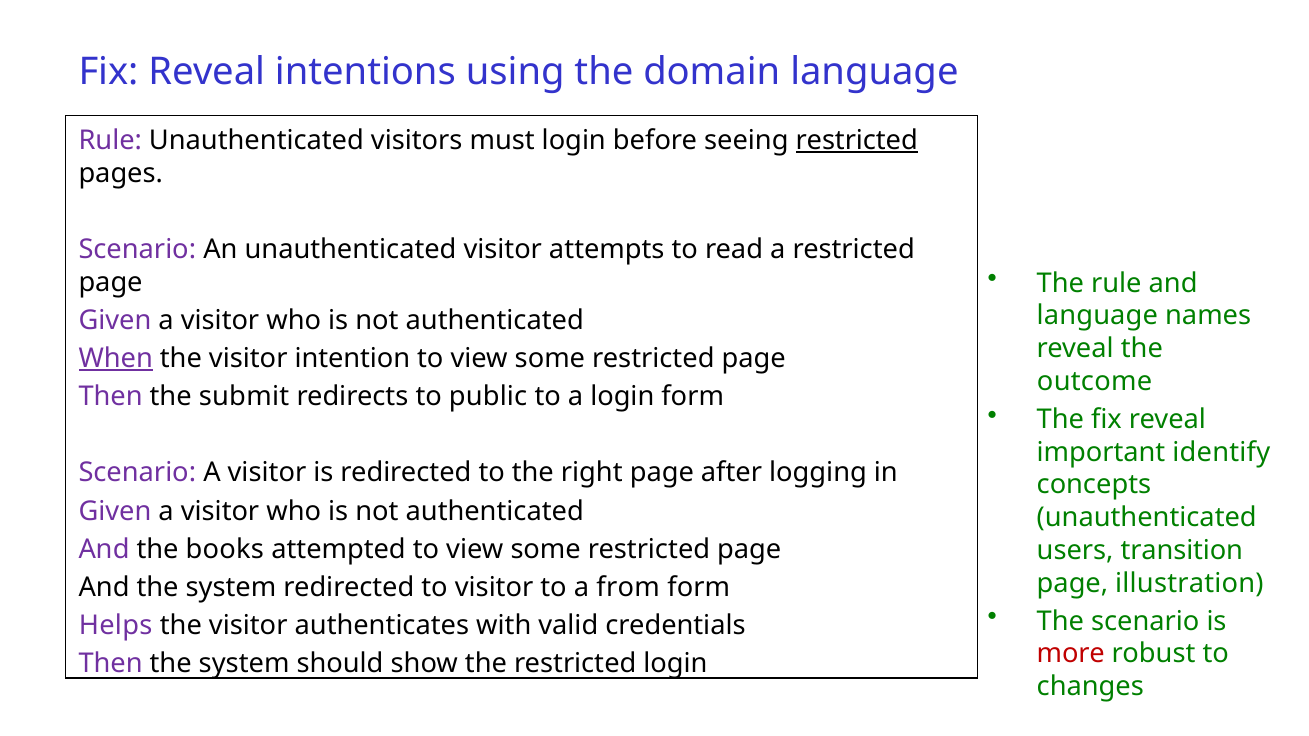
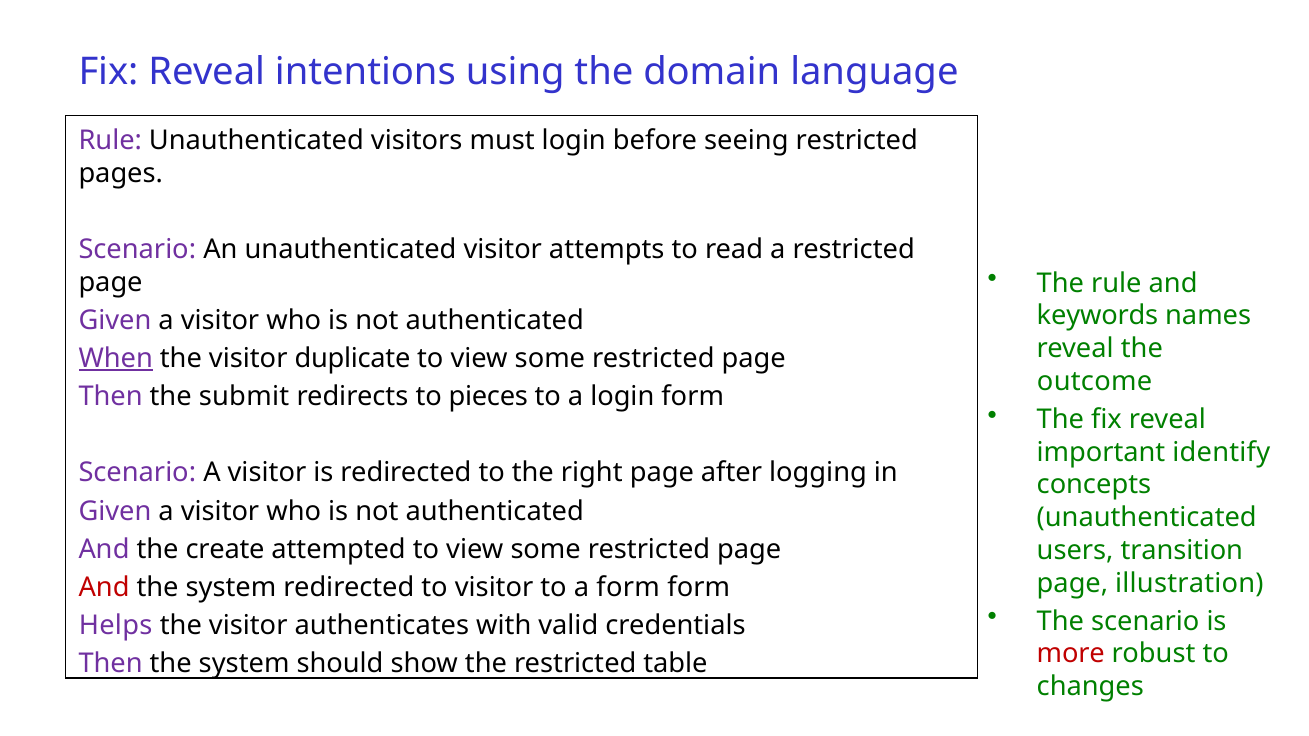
restricted underline: present -> none (857, 140)
language: language -> keywords (1098, 316)
intention: intention -> duplicate (352, 359)
public: public -> pieces (488, 397)
books: books -> create (225, 550)
And colour: black -> red (104, 588)
a from: from -> form (628, 588)
restricted login: login -> table (675, 664)
